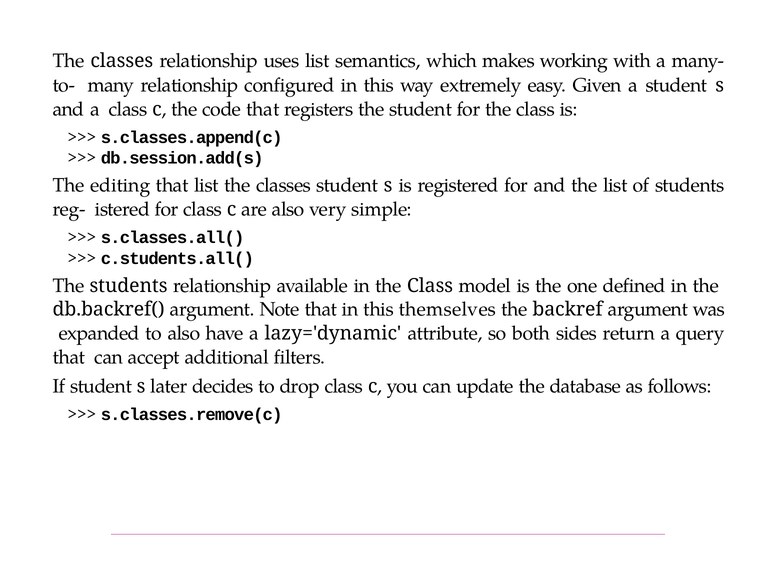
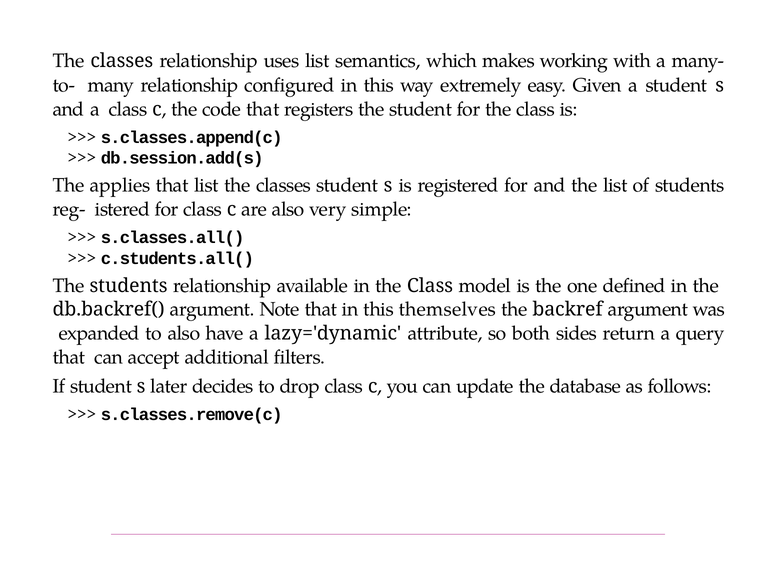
editing: editing -> applies (120, 185)
